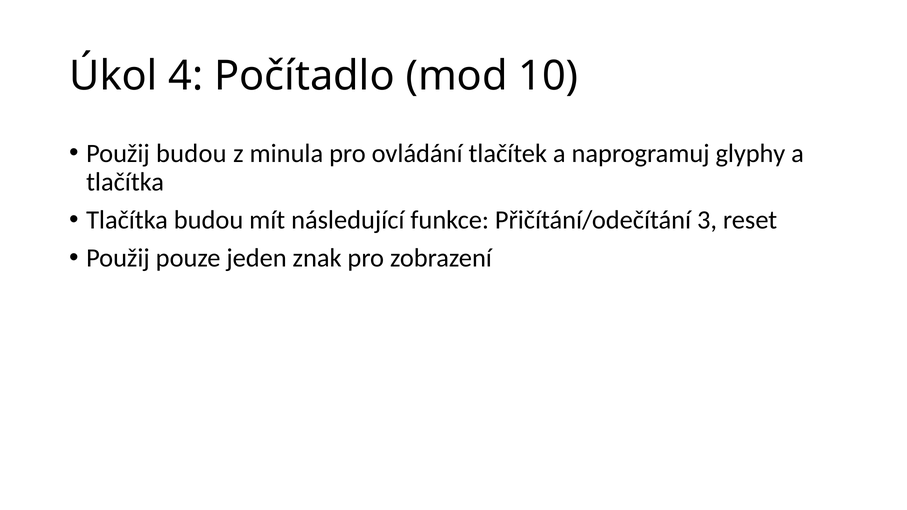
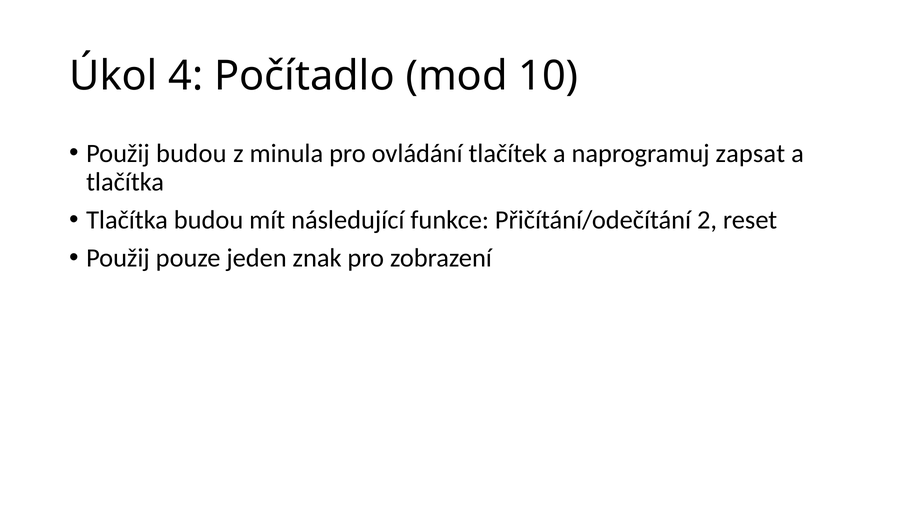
glyphy: glyphy -> zapsat (750, 153)
3: 3 -> 2 (707, 220)
